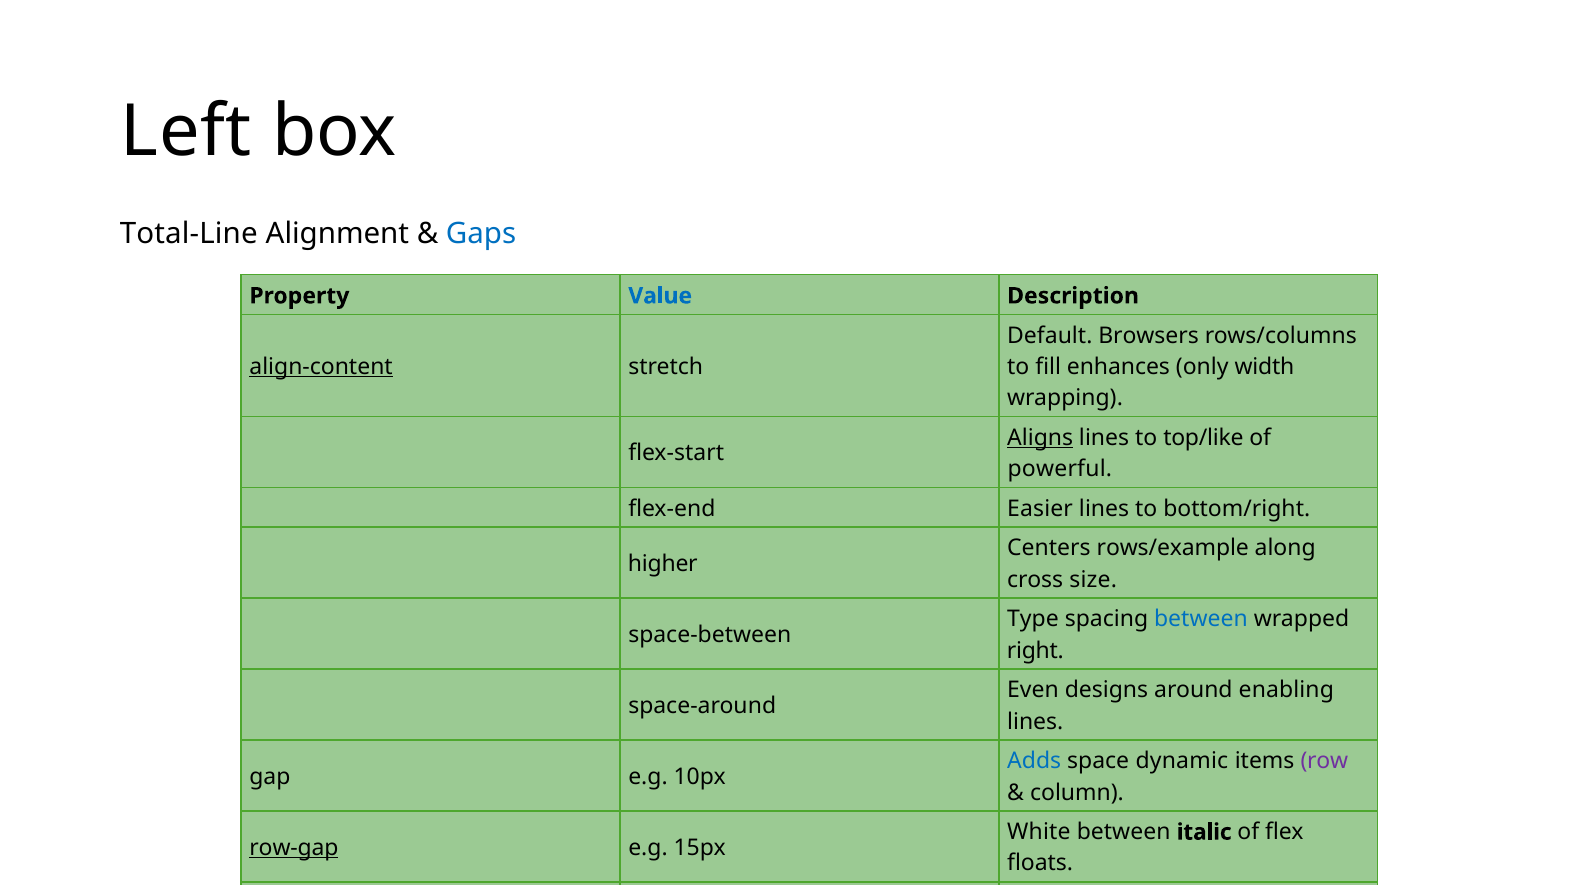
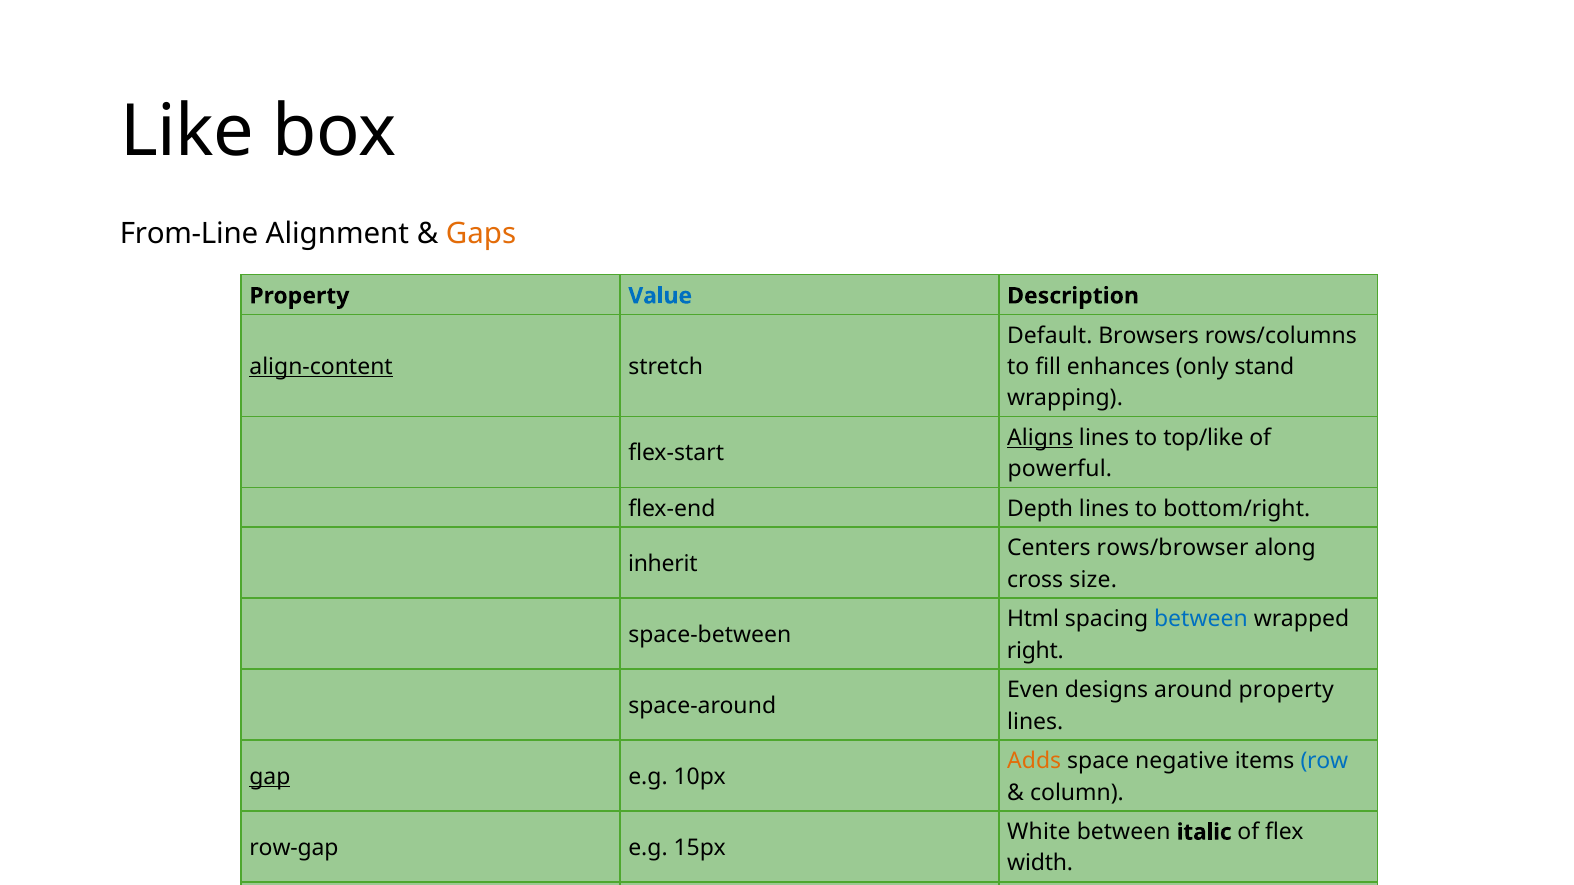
Left: Left -> Like (187, 132)
Total-Line: Total-Line -> From-Line (189, 234)
Gaps colour: blue -> orange (481, 234)
width: width -> stand (1264, 367)
Easier: Easier -> Depth (1040, 509)
rows/example: rows/example -> rows/browser (1173, 549)
higher: higher -> inherit (663, 564)
Type: Type -> Html (1033, 620)
around enabling: enabling -> property (1286, 691)
Adds colour: blue -> orange (1034, 762)
dynamic: dynamic -> negative (1182, 762)
row colour: purple -> blue (1324, 762)
gap underline: none -> present (270, 777)
row-gap underline: present -> none (294, 848)
floats: floats -> width (1040, 864)
